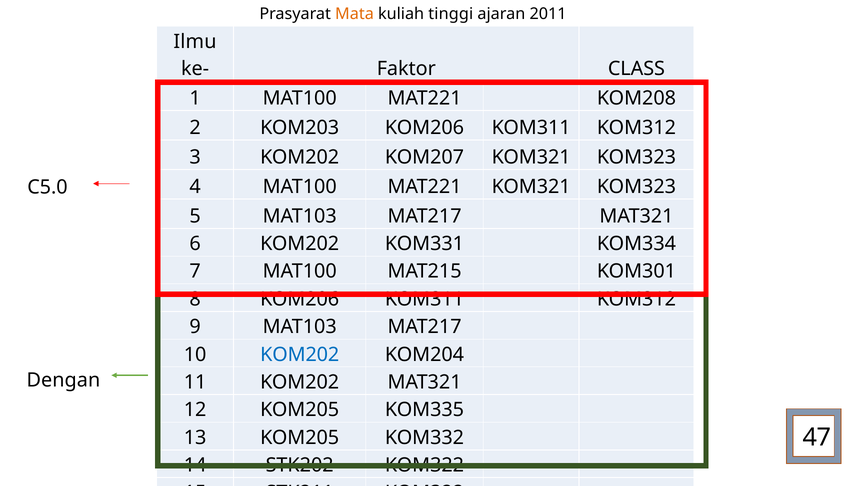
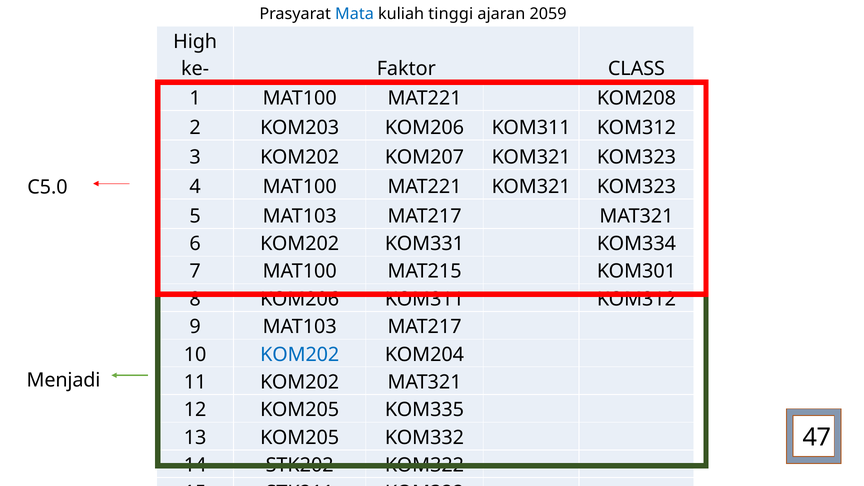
Mata colour: orange -> blue (354, 14)
2011: 2011 -> 2059 (548, 14)
Ilmu: Ilmu -> High (195, 41)
Dengan: Dengan -> Menjadi (64, 380)
